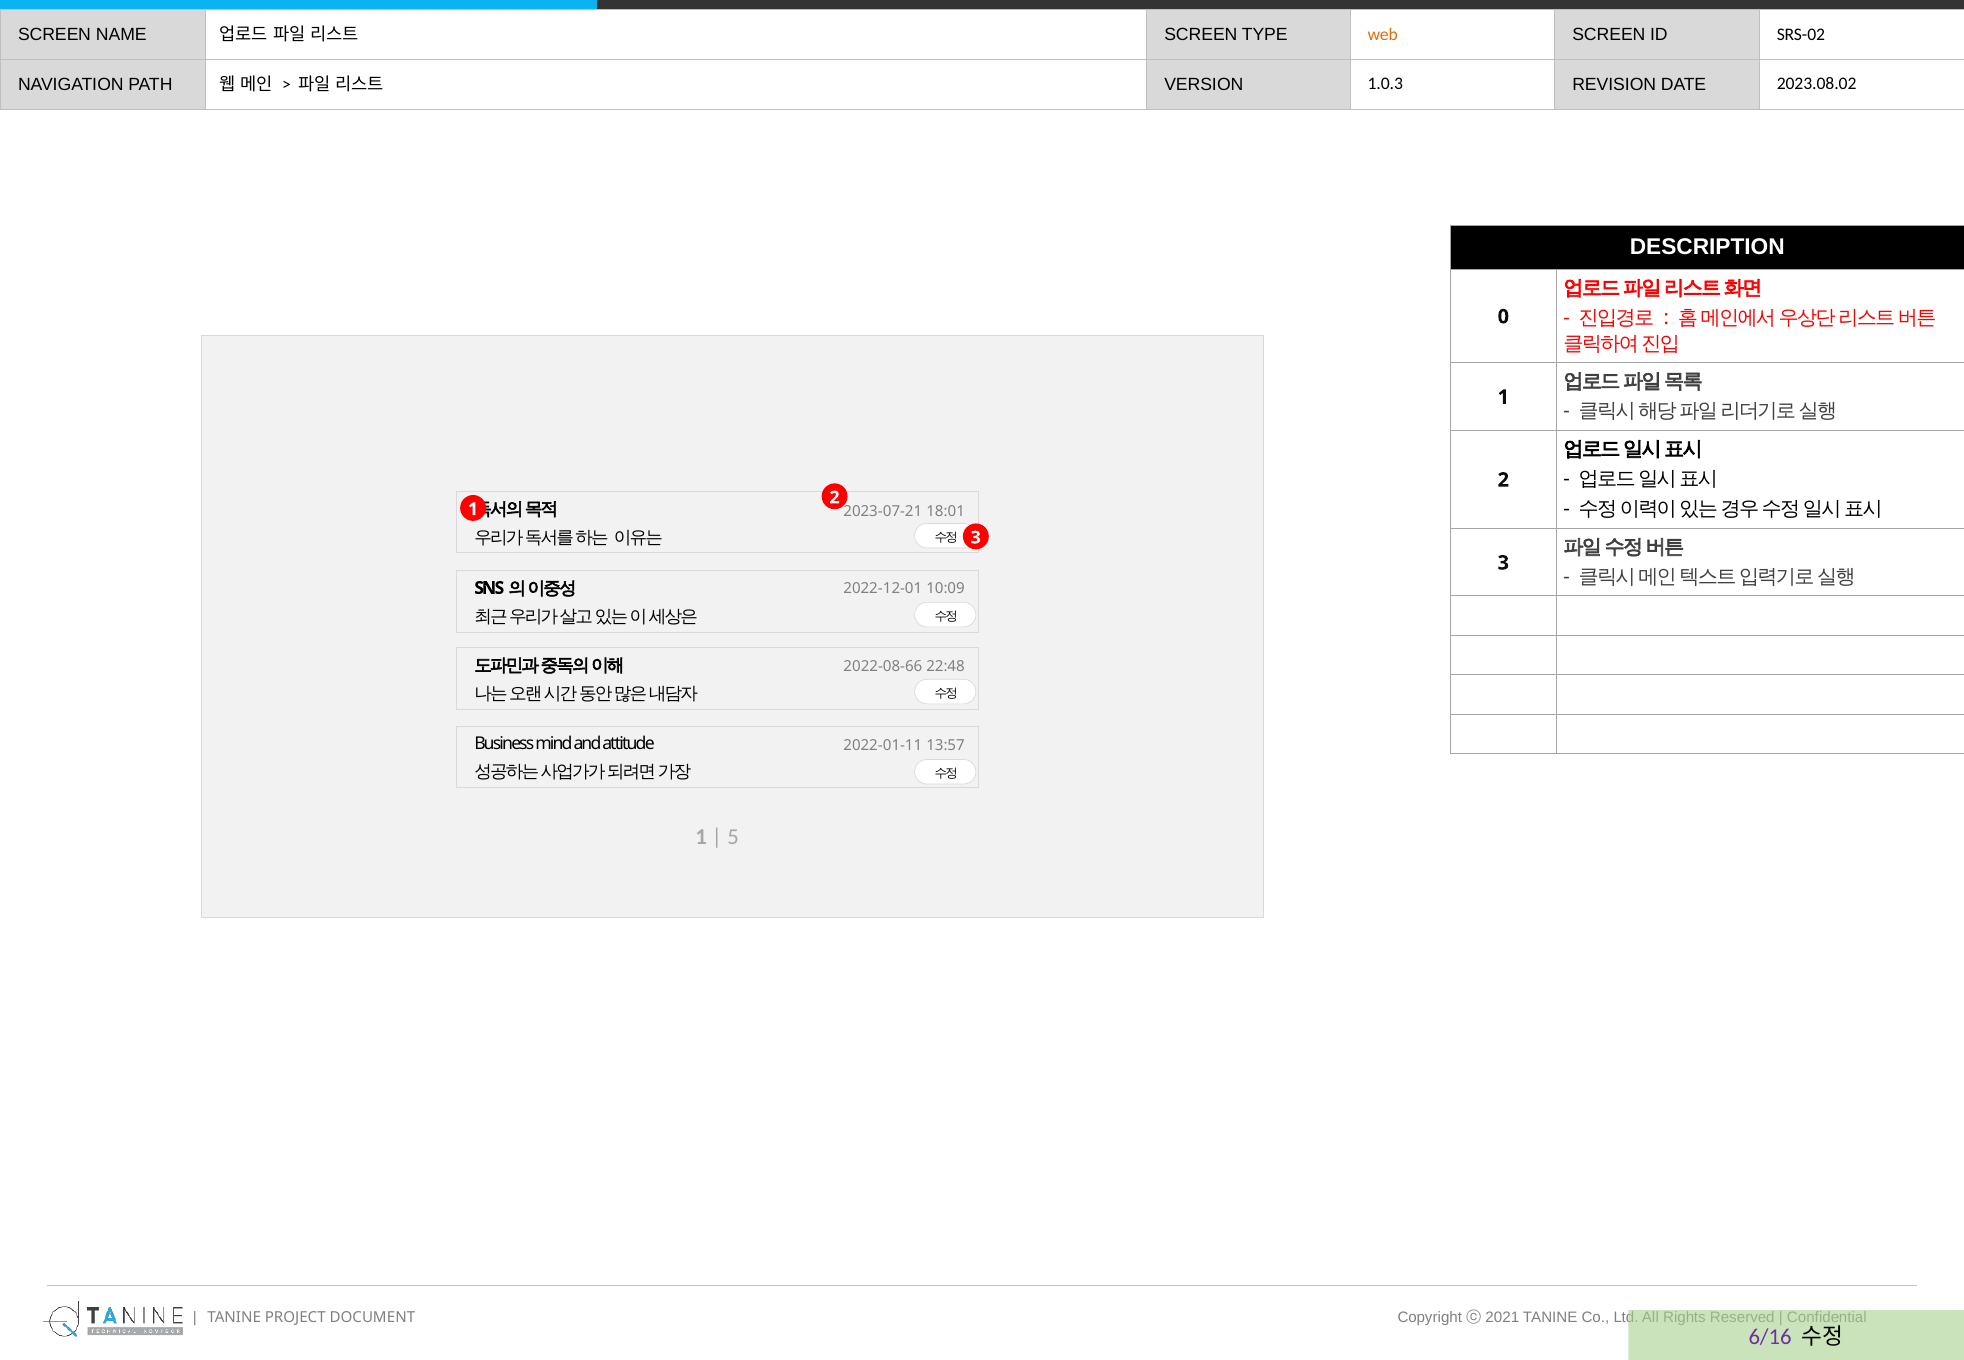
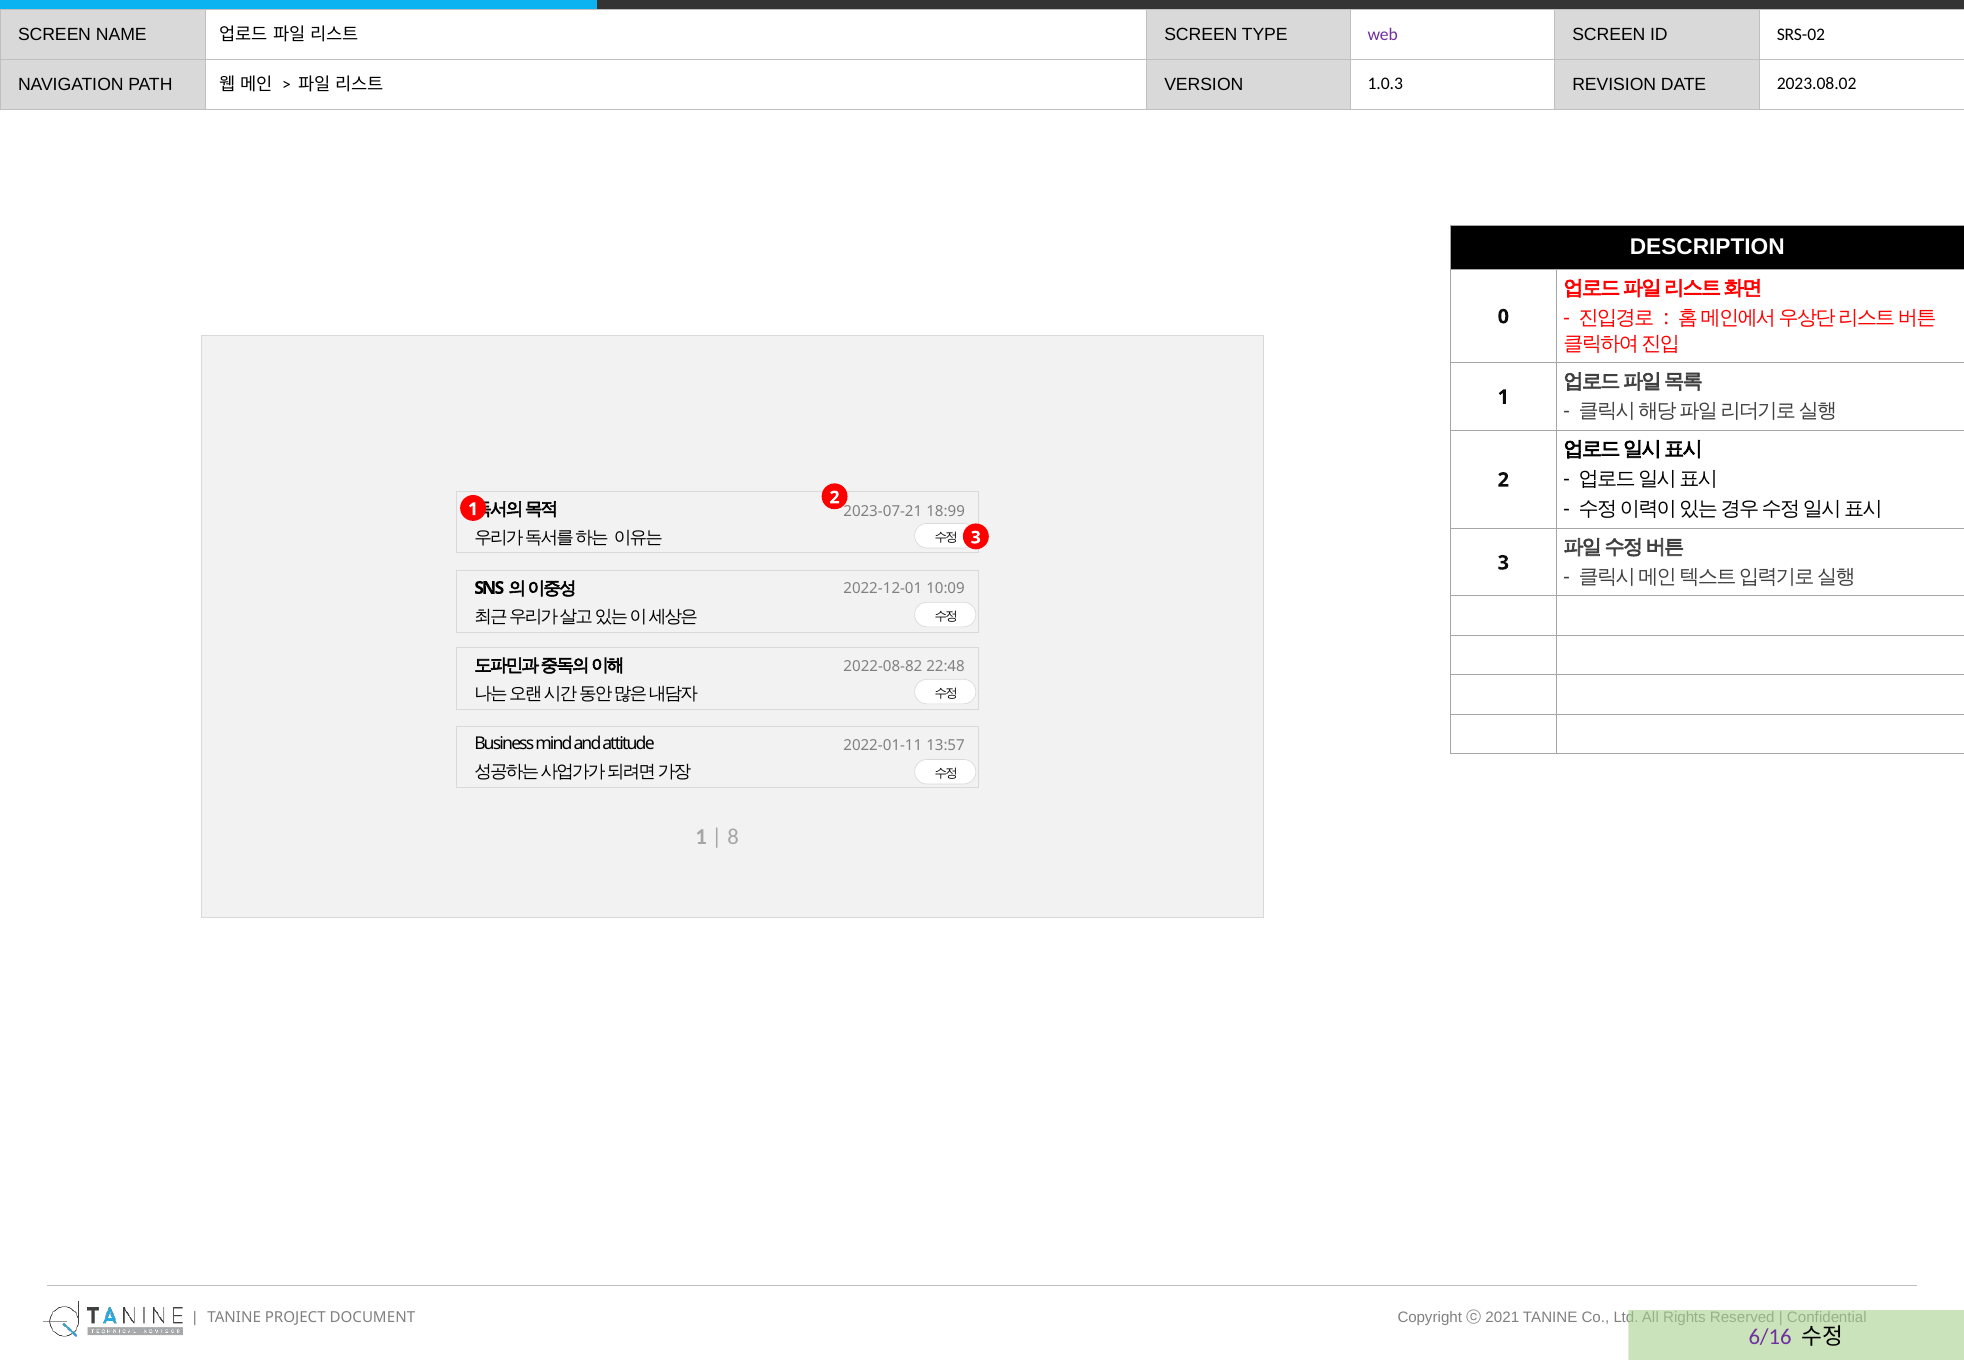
web colour: orange -> purple (1383, 35)
18:01: 18:01 -> 18:99 (946, 512)
2022-08-66: 2022-08-66 -> 2022-08-82 (883, 667)
5: 5 -> 8 (733, 836)
